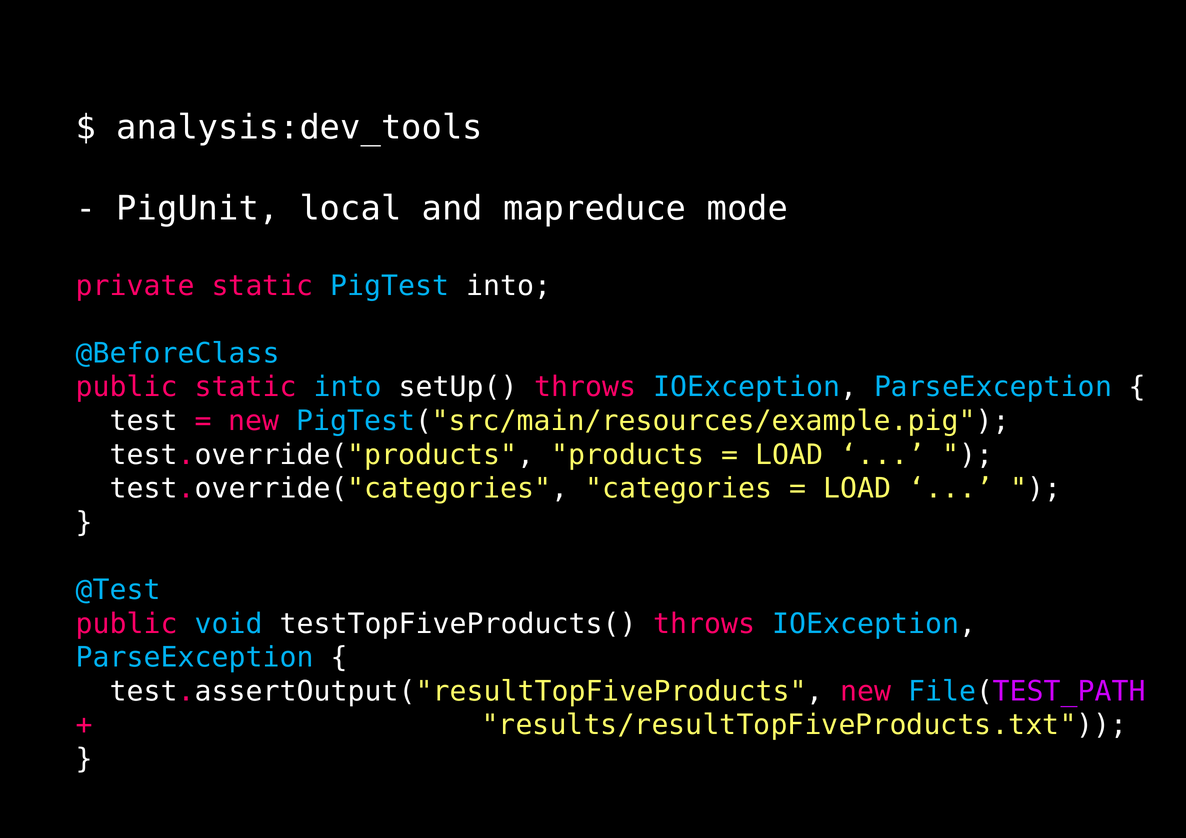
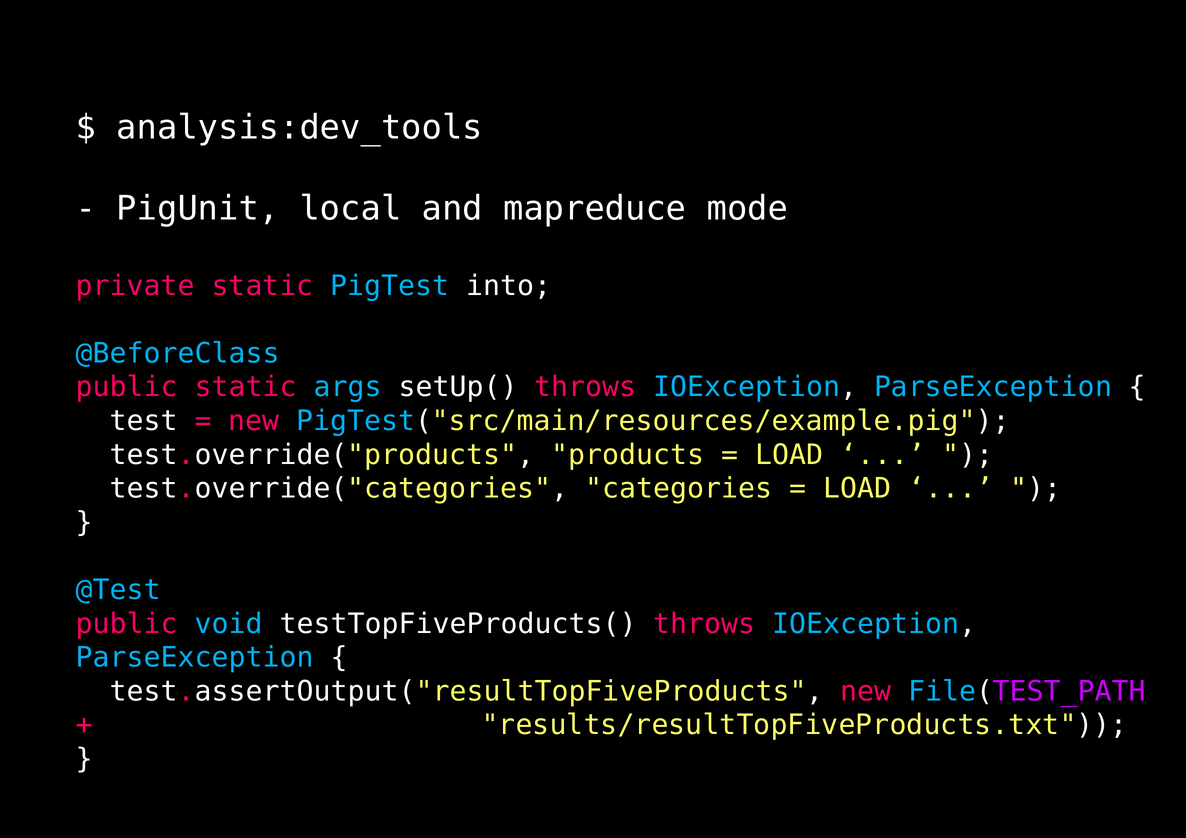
static into: into -> args (348, 387)
